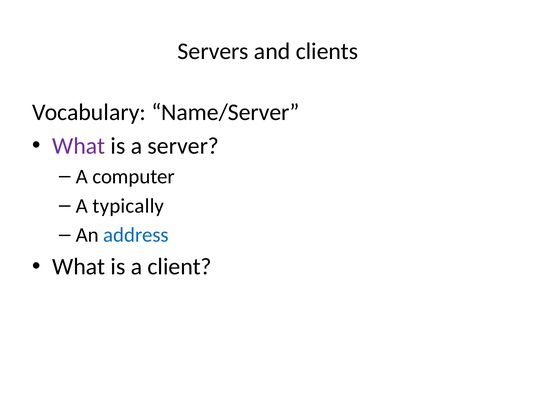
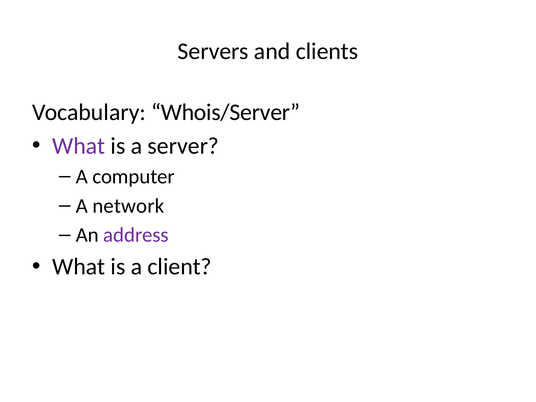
Name/Server: Name/Server -> Whois/Server (226, 112)
typically: typically -> network (128, 206)
address colour: blue -> purple (136, 235)
